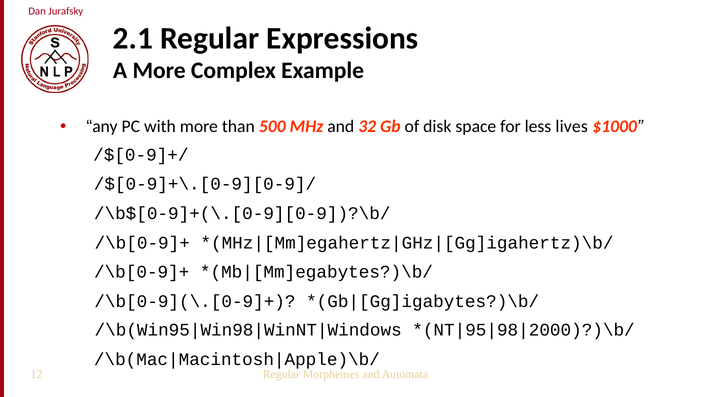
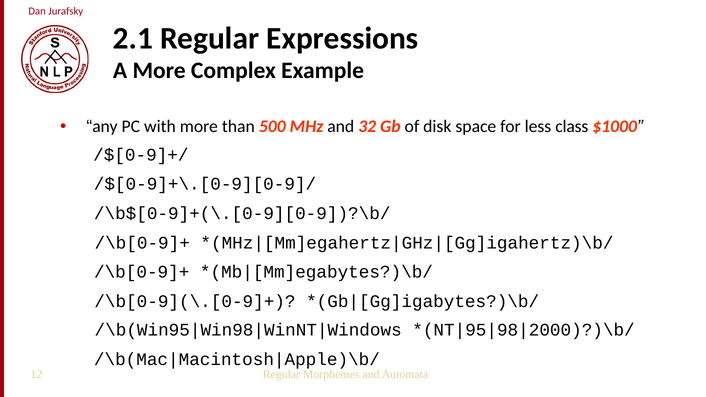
lives: lives -> class (572, 126)
